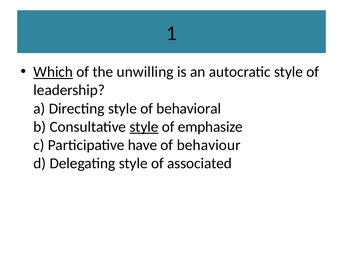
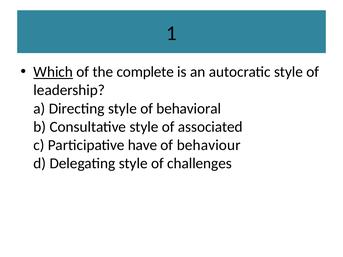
unwilling: unwilling -> complete (145, 72)
style underline: present -> none (144, 127)
emphasize: emphasize -> associated (210, 127)
associated: associated -> challenges (200, 164)
